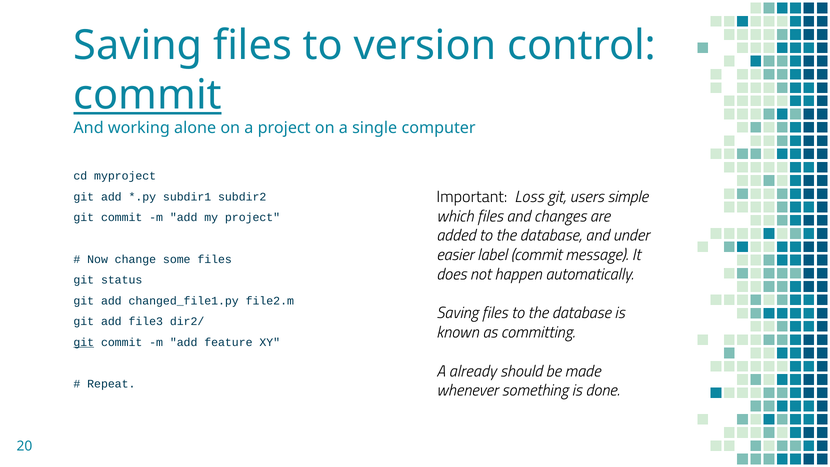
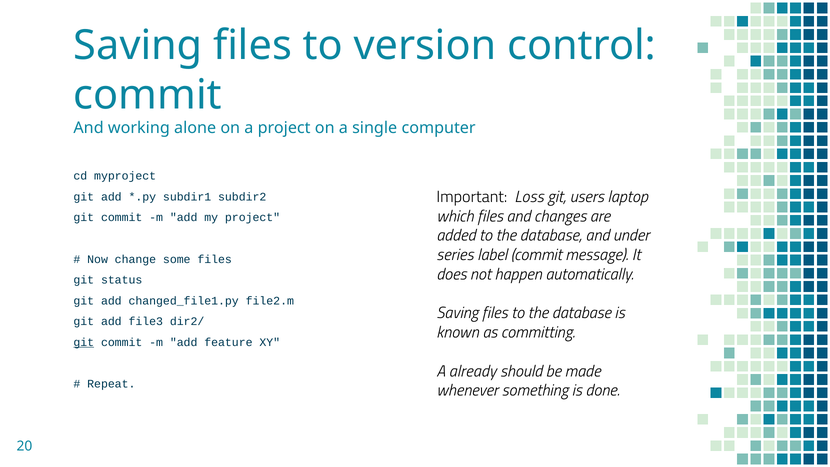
commit underline: present -> none (148, 95)
simple: simple -> laptop (628, 197)
easier: easier -> series (455, 255)
